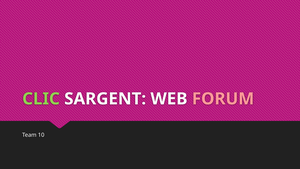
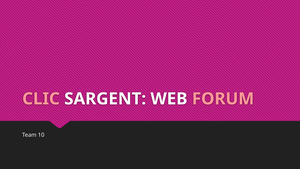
CLIC colour: light green -> pink (41, 99)
